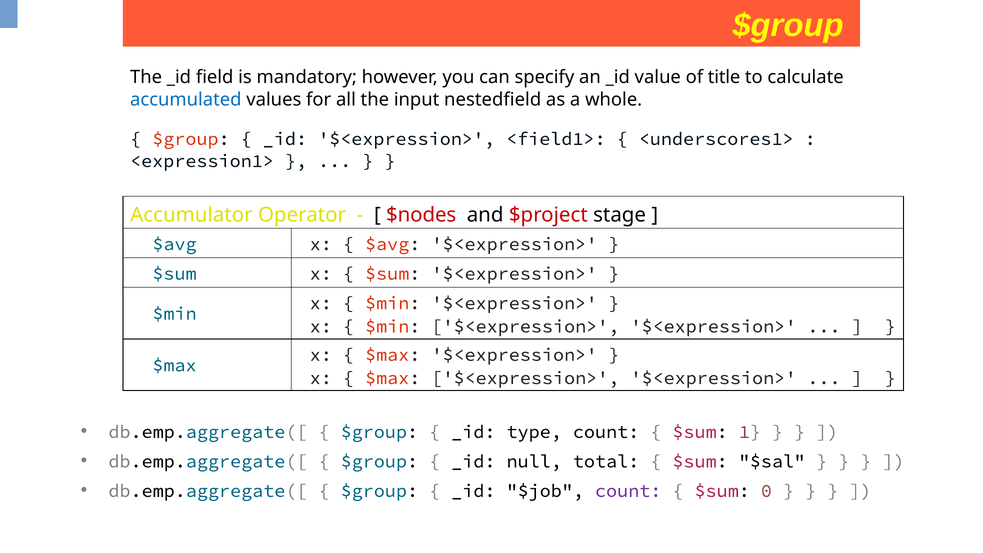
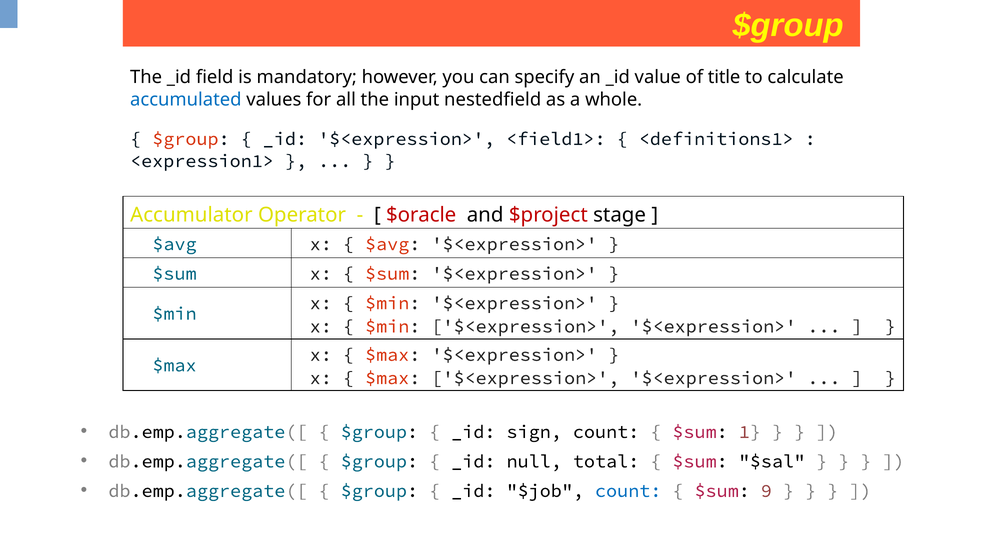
<underscores1>: <underscores1> -> <definitions1> (716, 139)
$nodes: $nodes -> $oracle (421, 215)
type: type -> sign (534, 432)
count colour: purple -> blue (628, 491)
0: 0 -> 9 (766, 491)
